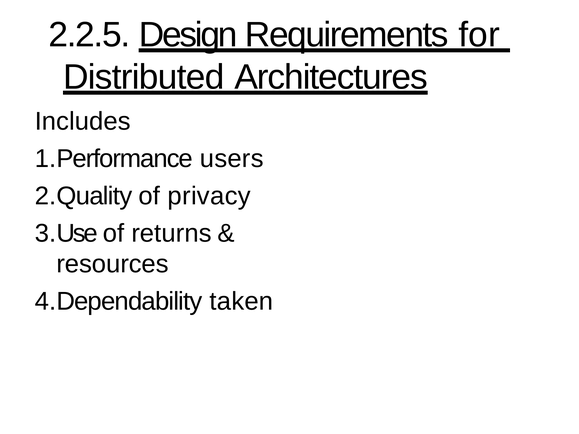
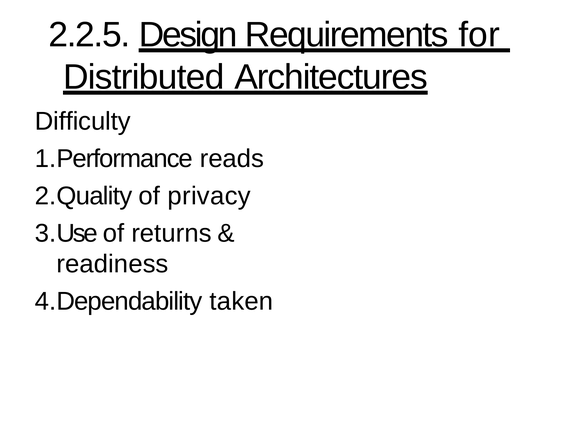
Includes: Includes -> Difficulty (83, 121)
users: users -> reads (232, 159)
resources: resources -> readiness (112, 264)
